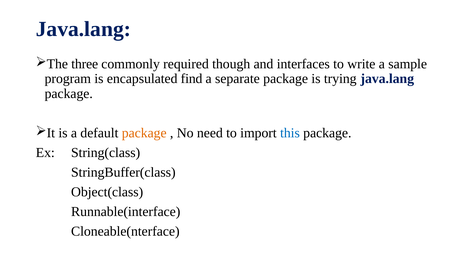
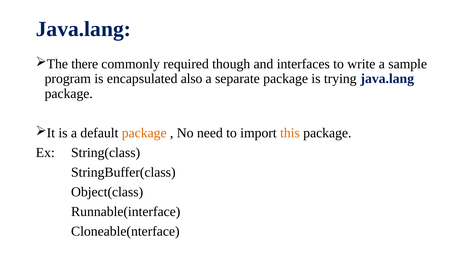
three: three -> there (85, 64)
find: find -> also (192, 79)
this colour: blue -> orange (290, 133)
